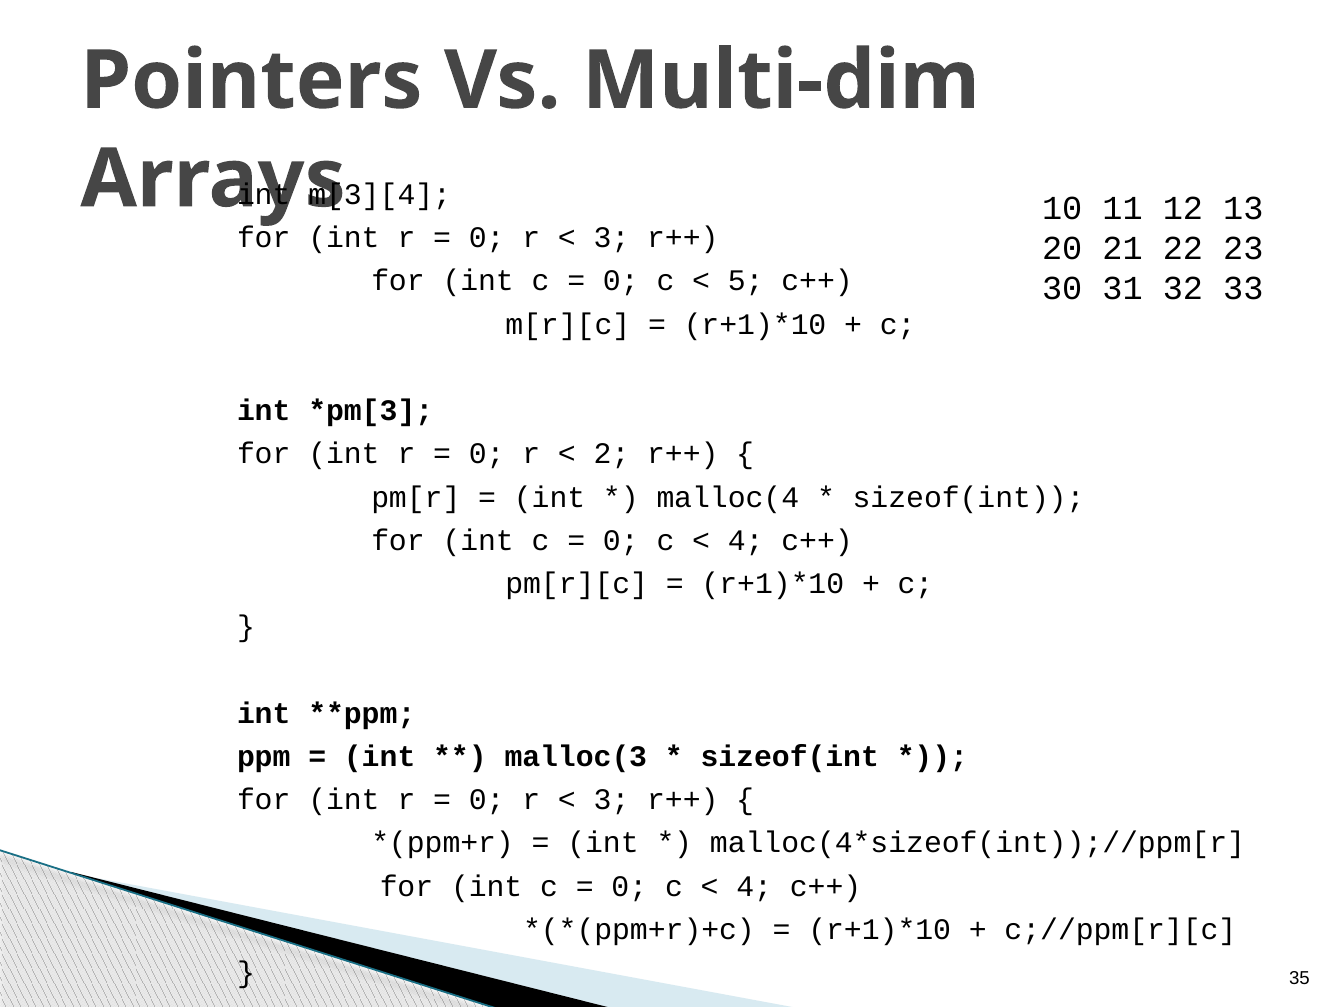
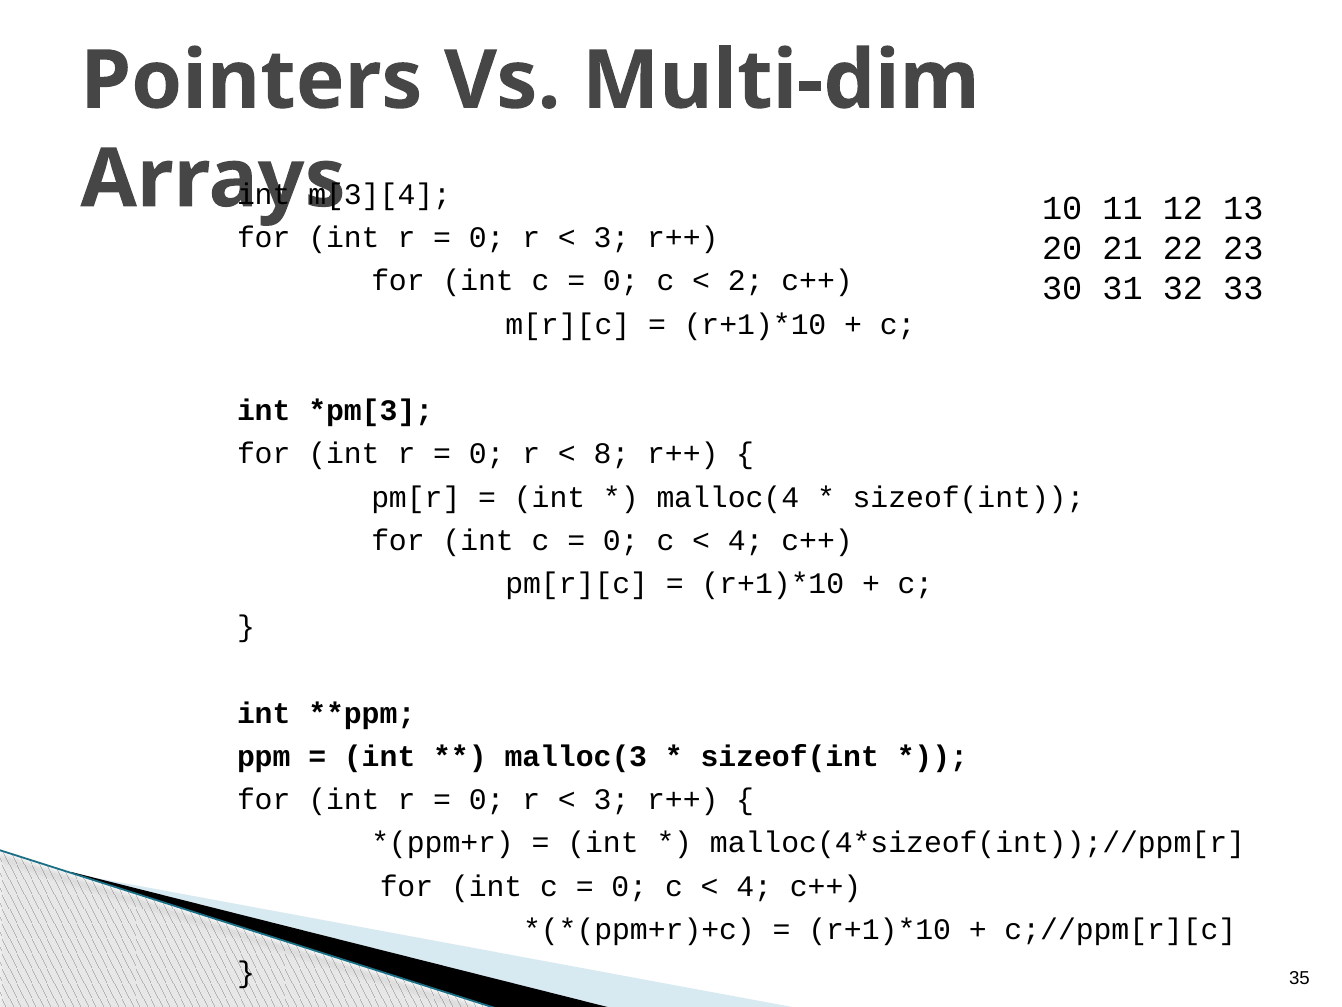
5: 5 -> 2 (746, 281)
2: 2 -> 8 (612, 454)
